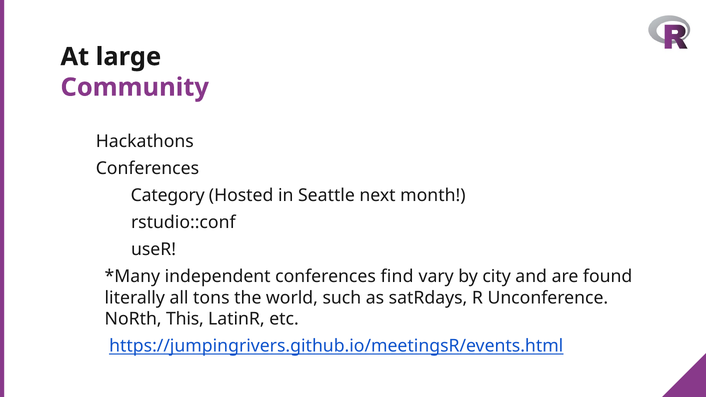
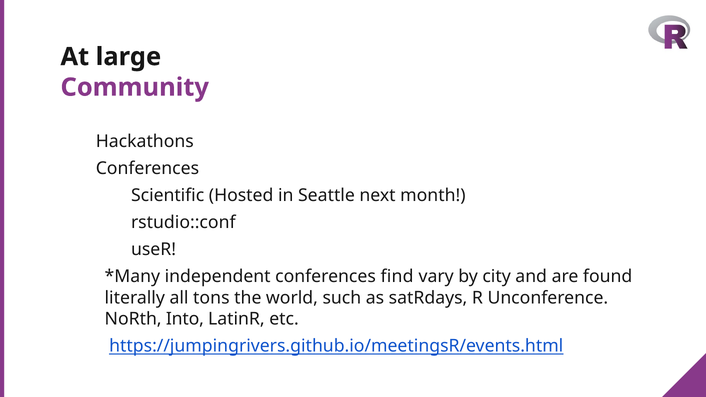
Category: Category -> Scientific (168, 195)
This: This -> Into (185, 319)
